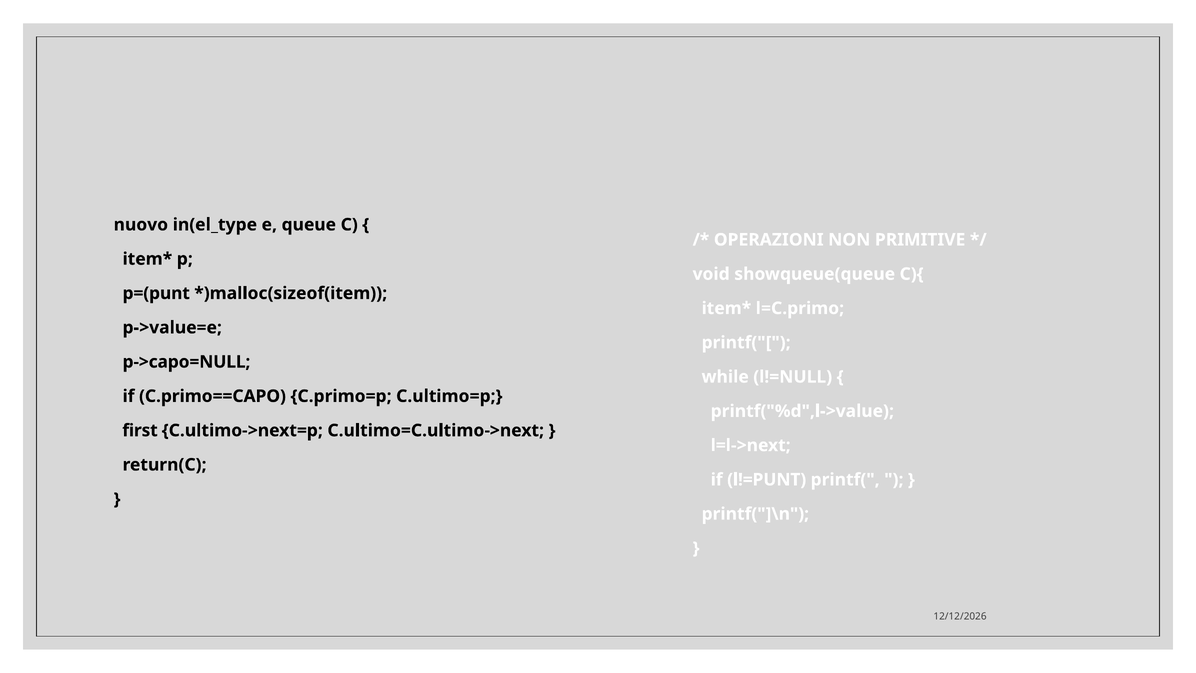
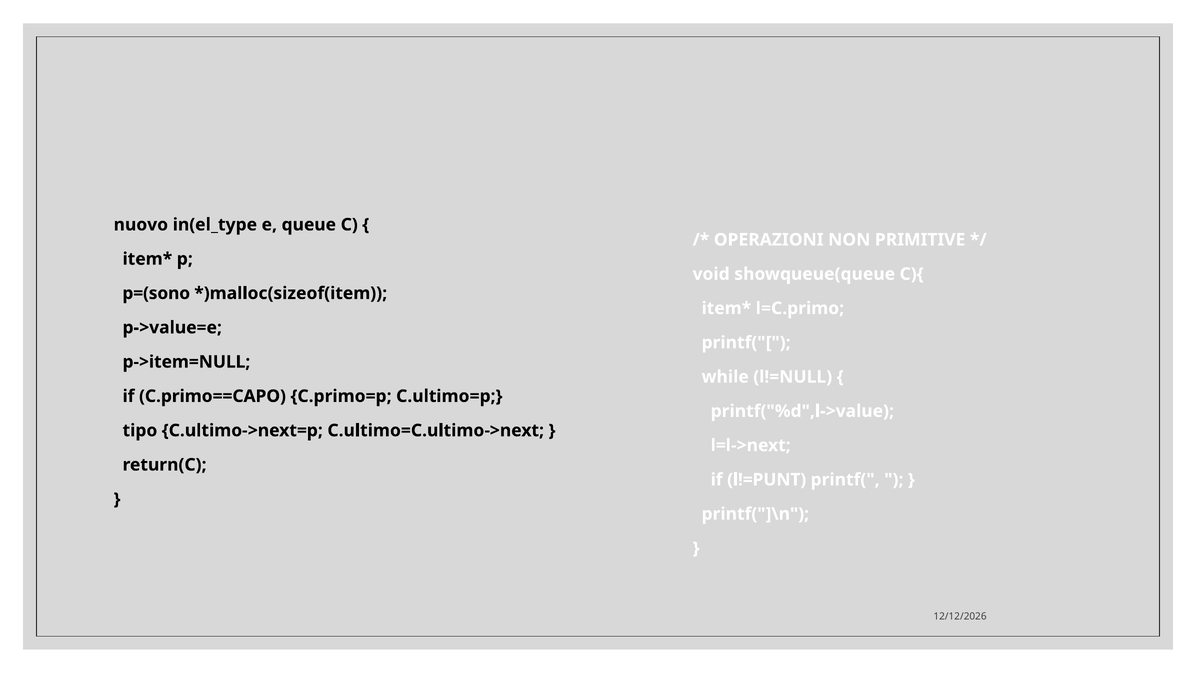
p=(punt: p=(punt -> p=(sono (156, 293)
p->capo=NULL: p->capo=NULL -> p->item=NULL (186, 362)
first: first -> tipo (140, 430)
